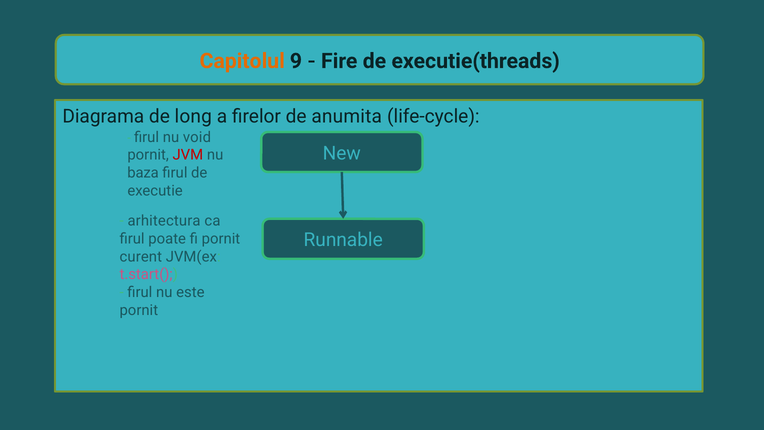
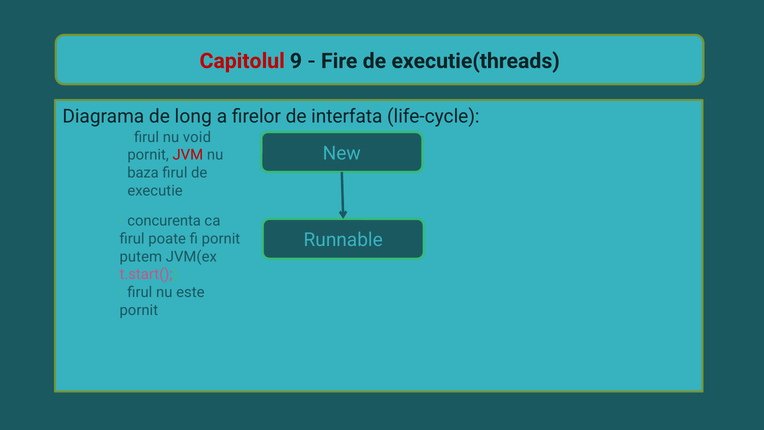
Capitolul colour: orange -> red (242, 61)
anumita: anumita -> interfata (347, 117)
arhitectura: arhitectura -> concurenta (164, 221)
curent: curent -> putem (141, 257)
